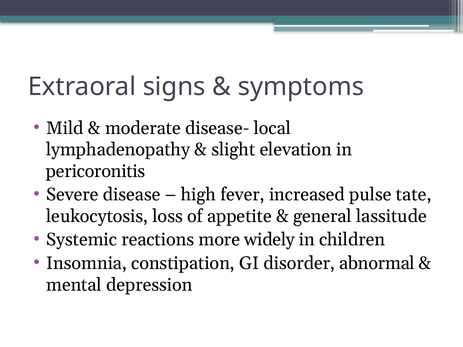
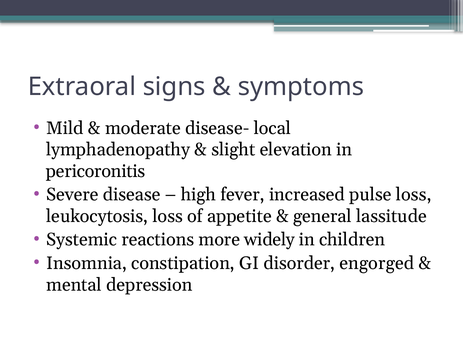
pulse tate: tate -> loss (414, 195)
abnormal: abnormal -> engorged (377, 263)
